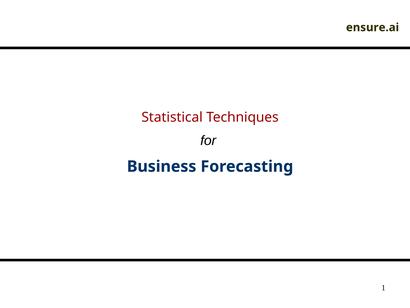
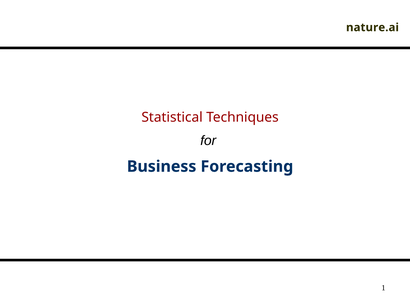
ensure.ai: ensure.ai -> nature.ai (372, 27)
